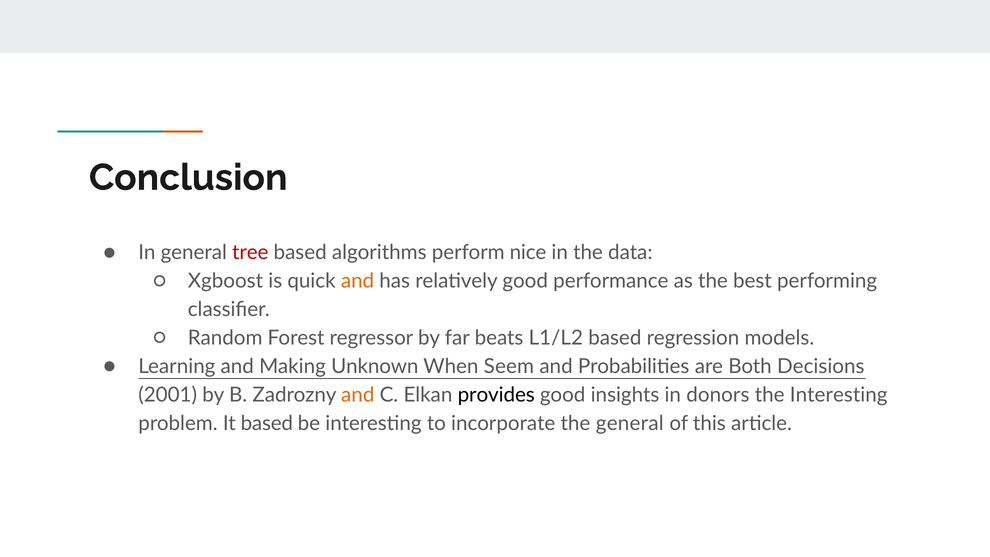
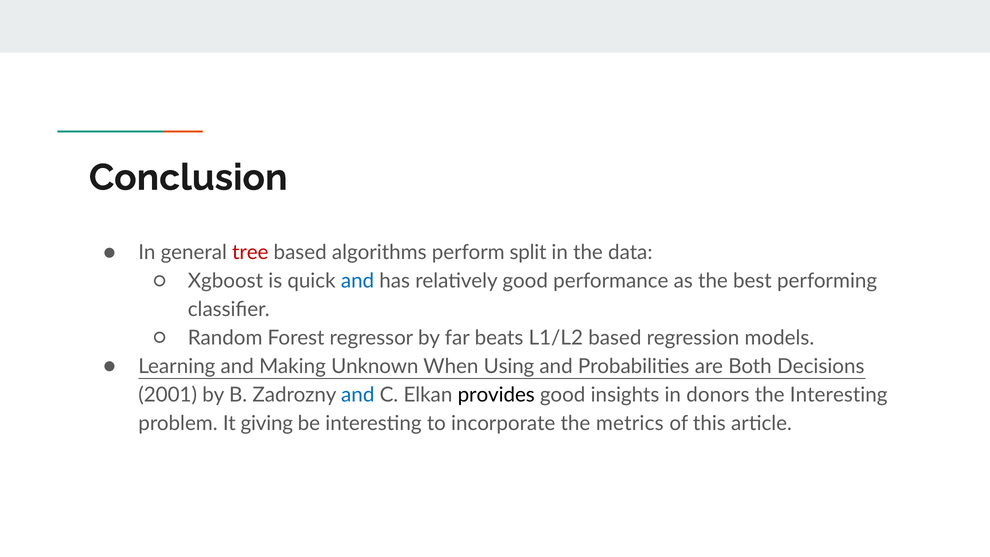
nice: nice -> split (528, 253)
and colour: orange -> blue (358, 281)
Seem: Seem -> Using (509, 366)
and colour: orange -> blue (358, 395)
It based: based -> giving (267, 423)
the general: general -> metrics (630, 423)
